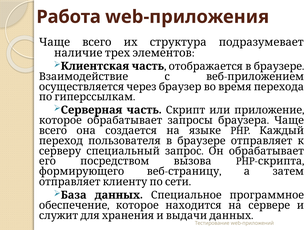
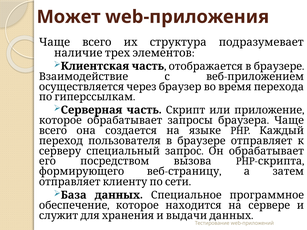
Работа: Работа -> Может (69, 17)
